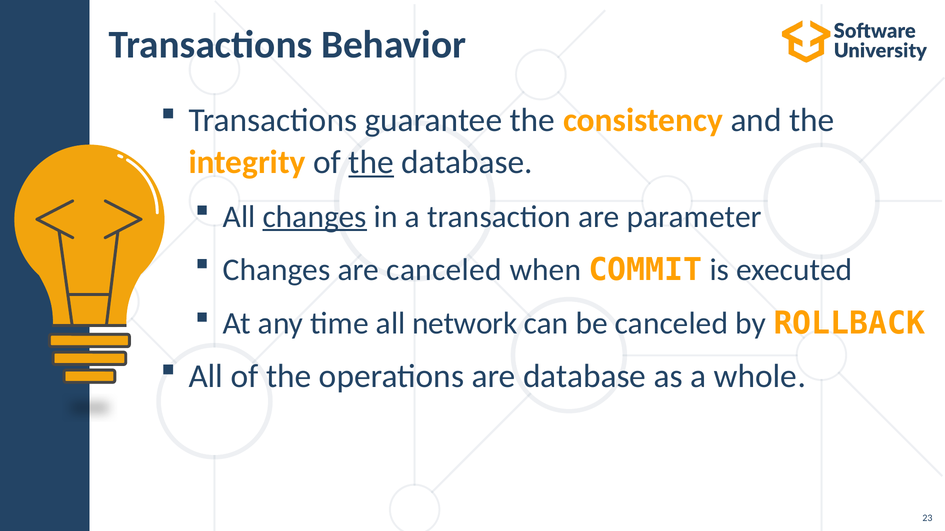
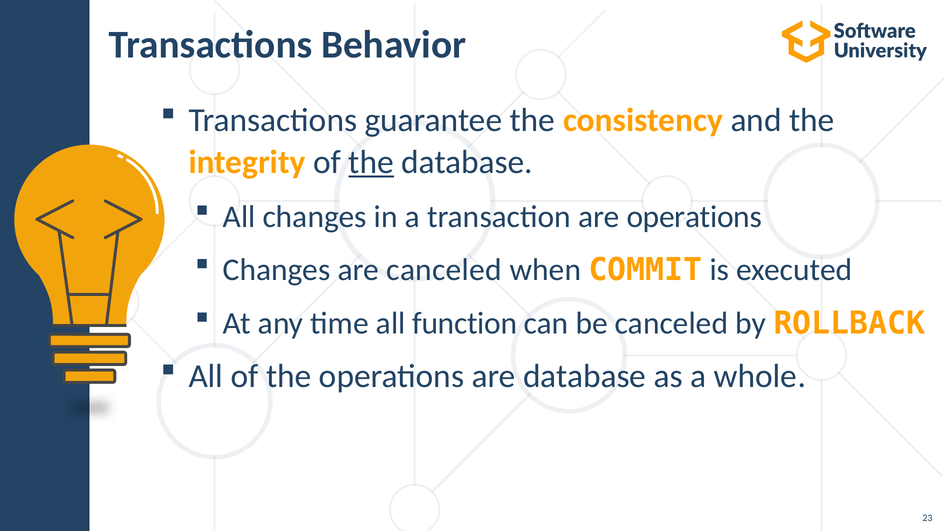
changes underline: present -> none (315, 217)
are parameter: parameter -> operations (694, 217)
network: network -> function (465, 324)
